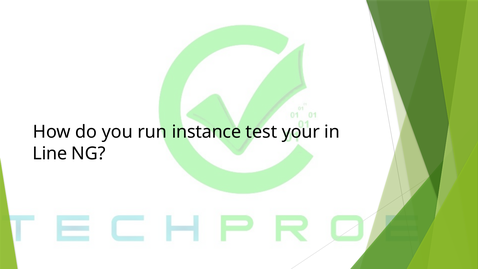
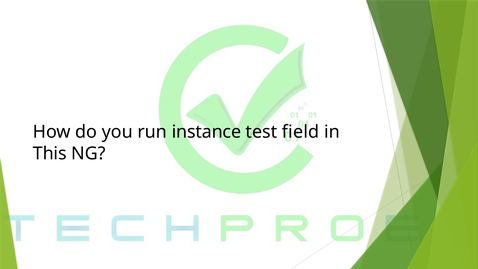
your: your -> field (301, 132)
Line: Line -> This (50, 153)
